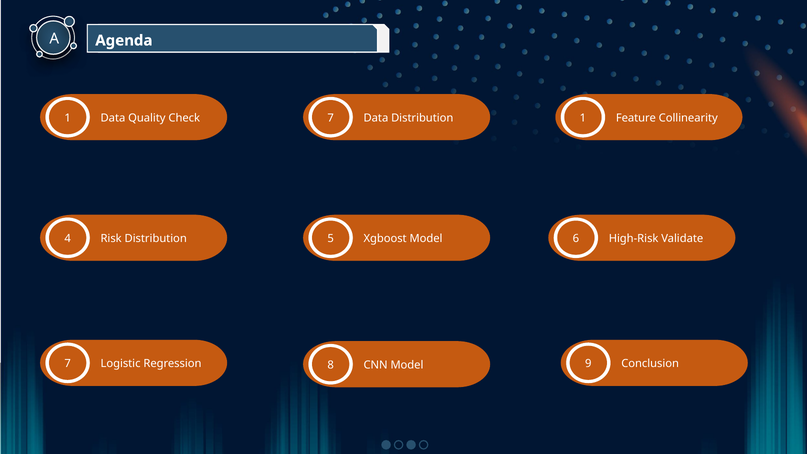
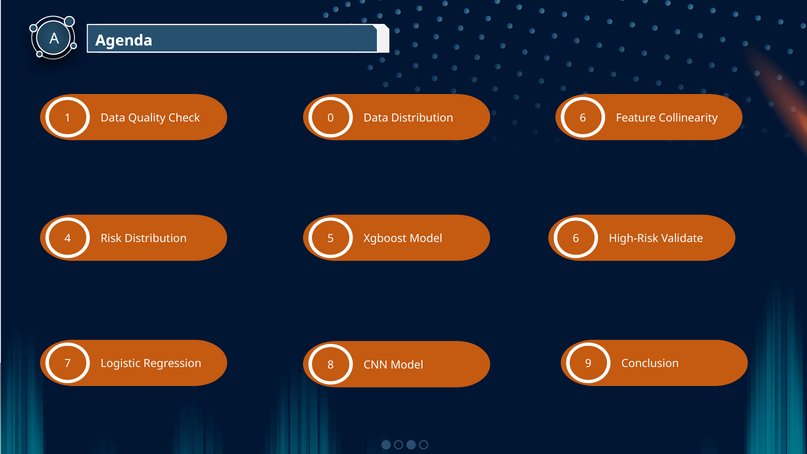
Check 7: 7 -> 0 (331, 118)
Data Distribution 1: 1 -> 6 (583, 118)
